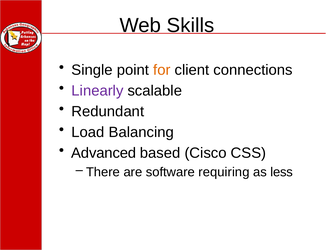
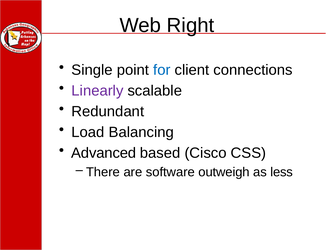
Skills: Skills -> Right (191, 25)
for colour: orange -> blue (162, 70)
requiring: requiring -> outweigh (224, 172)
